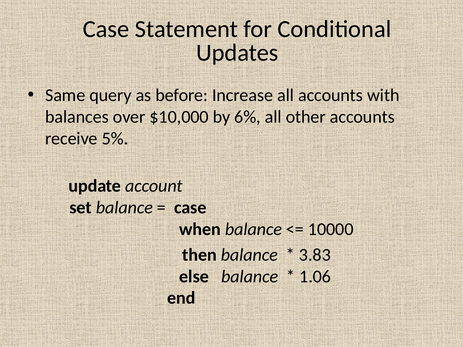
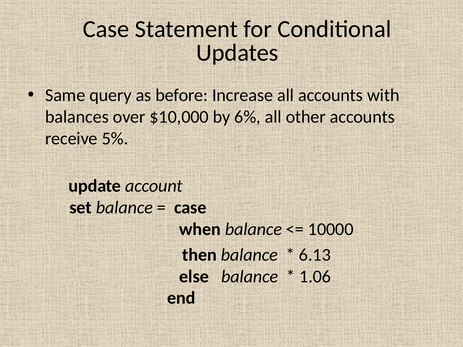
3.83: 3.83 -> 6.13 (315, 255)
